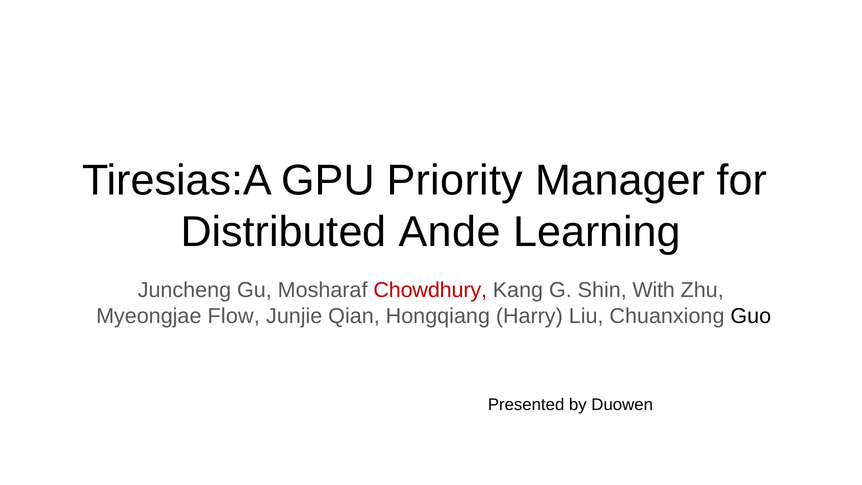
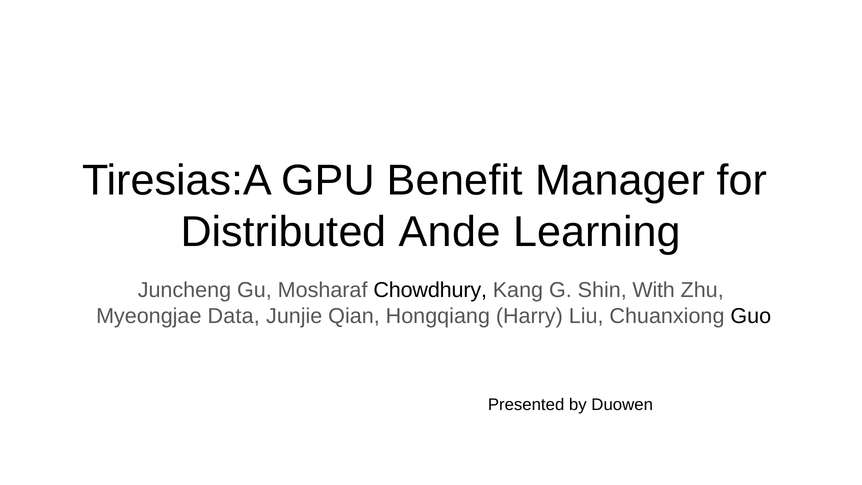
Priority: Priority -> Benefit (455, 180)
Chowdhury colour: red -> black (430, 290)
Flow: Flow -> Data (234, 316)
